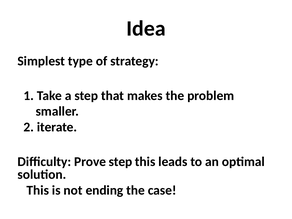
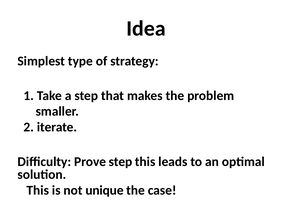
ending: ending -> unique (105, 190)
